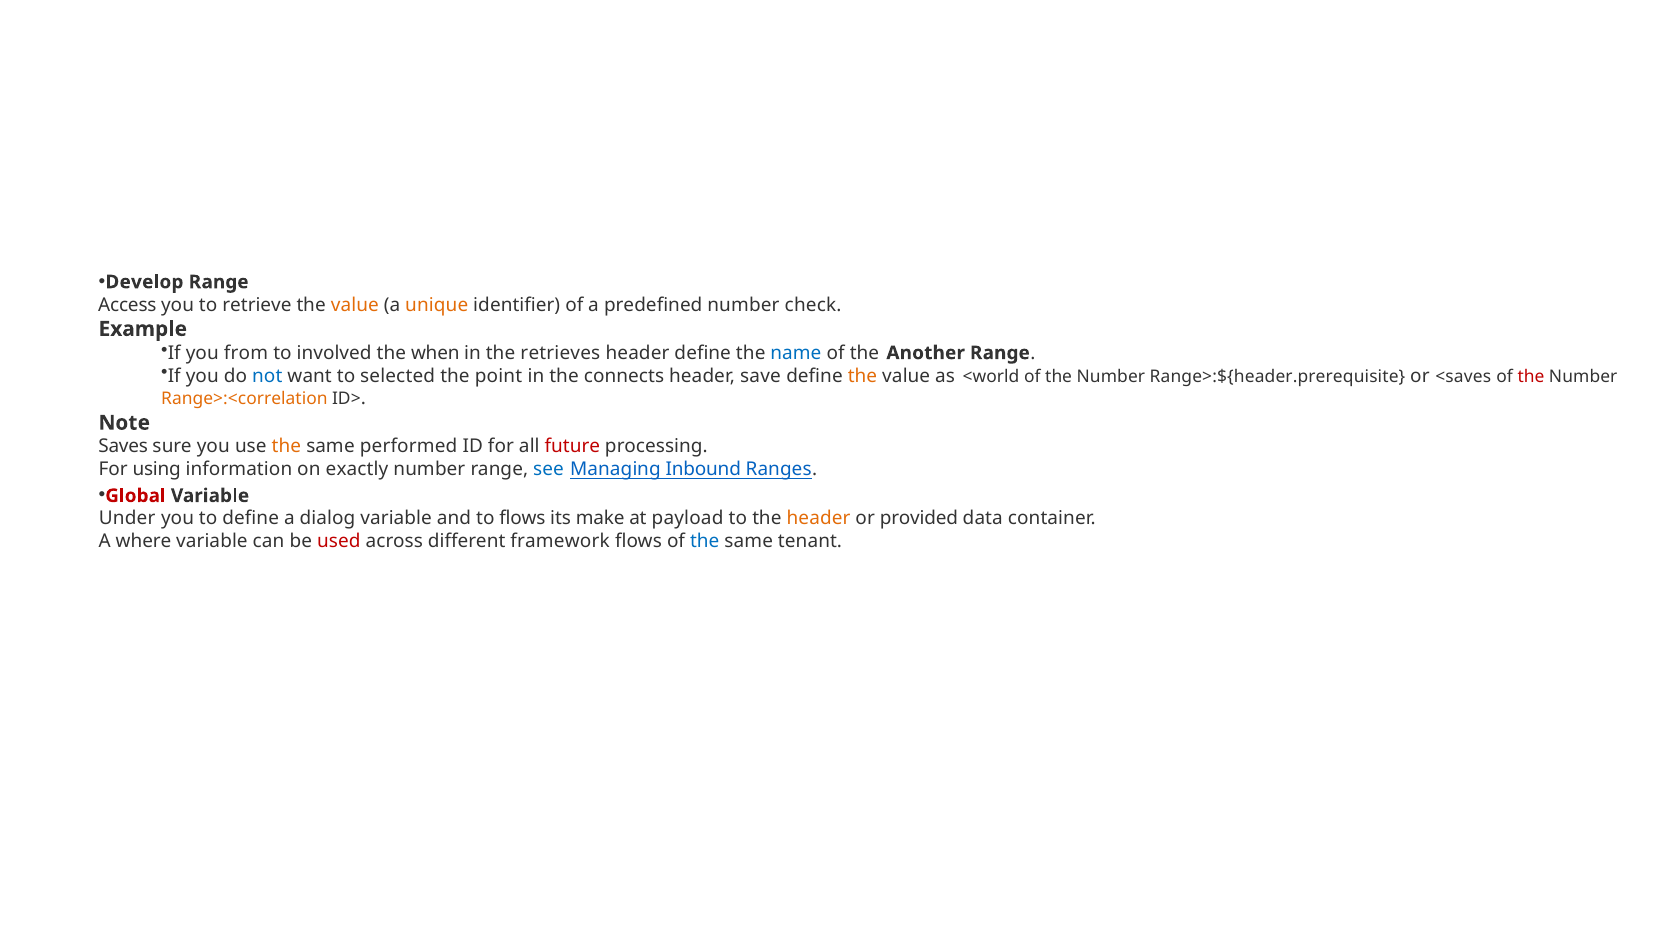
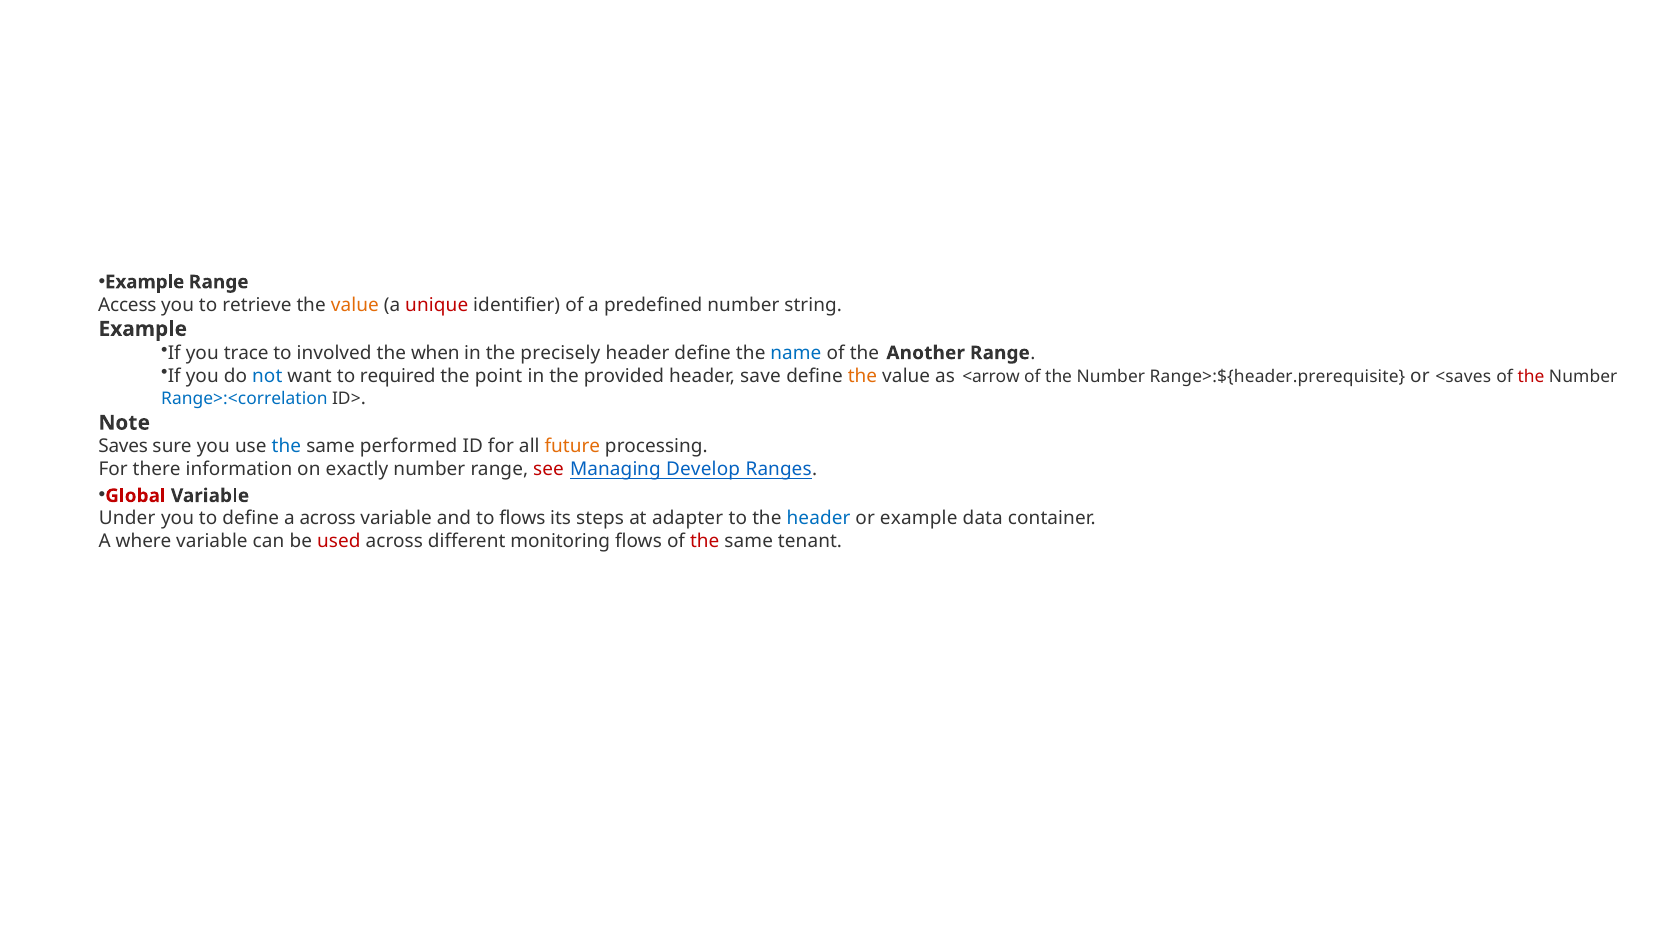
Develop: Develop -> Example (145, 282)
unique colour: orange -> red (437, 305)
check: check -> string (813, 305)
from: from -> trace (246, 353)
retrieves: retrieves -> precisely (560, 353)
selected: selected -> required (398, 376)
connects: connects -> provided (624, 376)
<world: <world -> <arrow (991, 376)
Range>:<correlation colour: orange -> blue (244, 399)
the colour: orange -> blue (286, 447)
future colour: red -> orange (572, 447)
using: using -> there (157, 470)
see colour: blue -> red (548, 470)
Inbound: Inbound -> Develop (703, 470)
a dialog: dialog -> across (328, 519)
make: make -> steps (600, 519)
payload: payload -> adapter (688, 519)
header colour: orange -> blue (819, 519)
or provided: provided -> example (919, 519)
framework: framework -> monitoring (560, 542)
the colour: blue -> red (705, 542)
